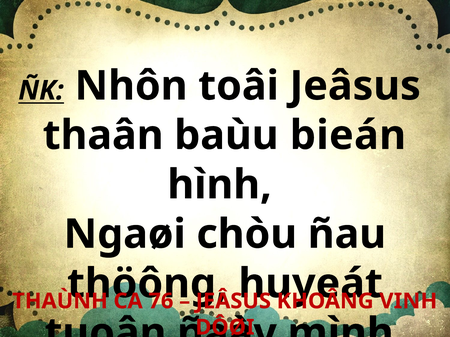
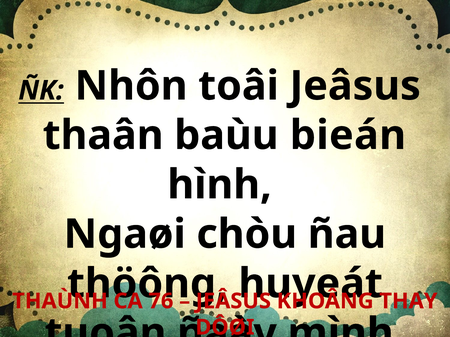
VINH: VINH -> THAY (408, 302)
